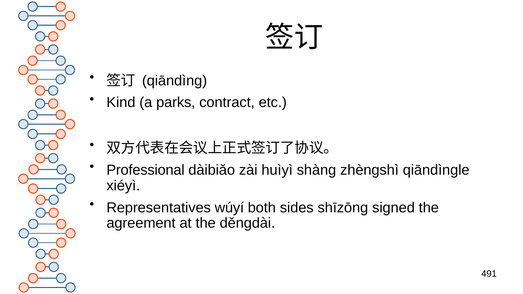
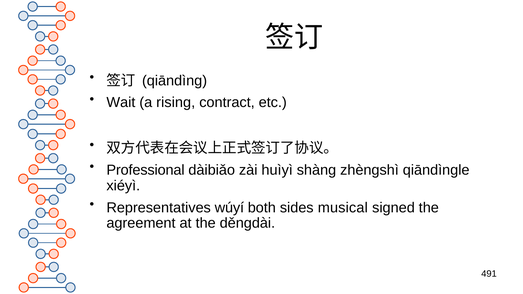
Kind: Kind -> Wait (121, 103)
parks: parks -> rising (176, 103)
shīzōng: shīzōng -> musical (343, 208)
